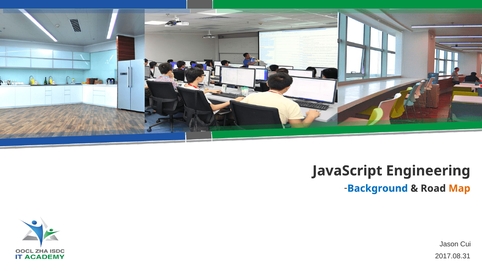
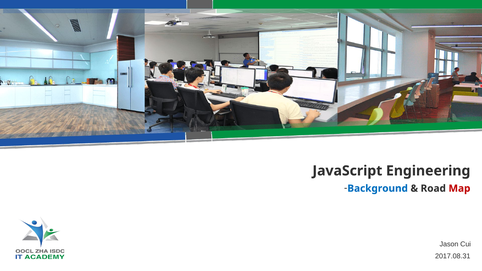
Map colour: orange -> red (459, 189)
